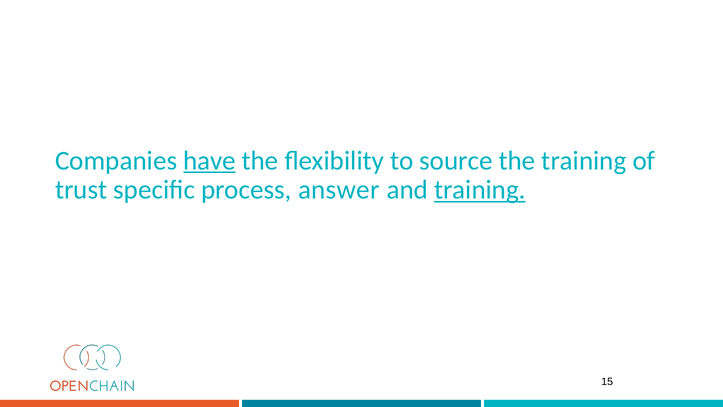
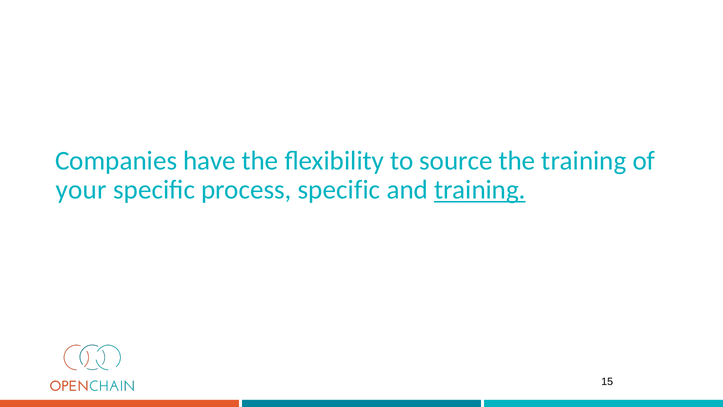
have underline: present -> none (210, 161)
trust: trust -> your (81, 190)
process answer: answer -> specific (339, 190)
